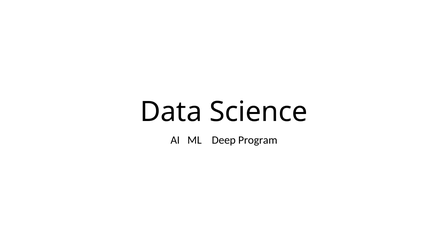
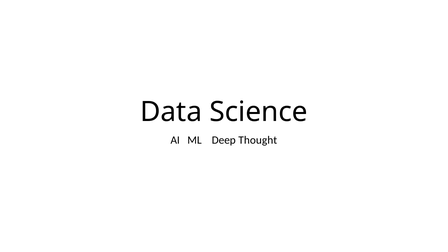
Program: Program -> Thought (258, 140)
